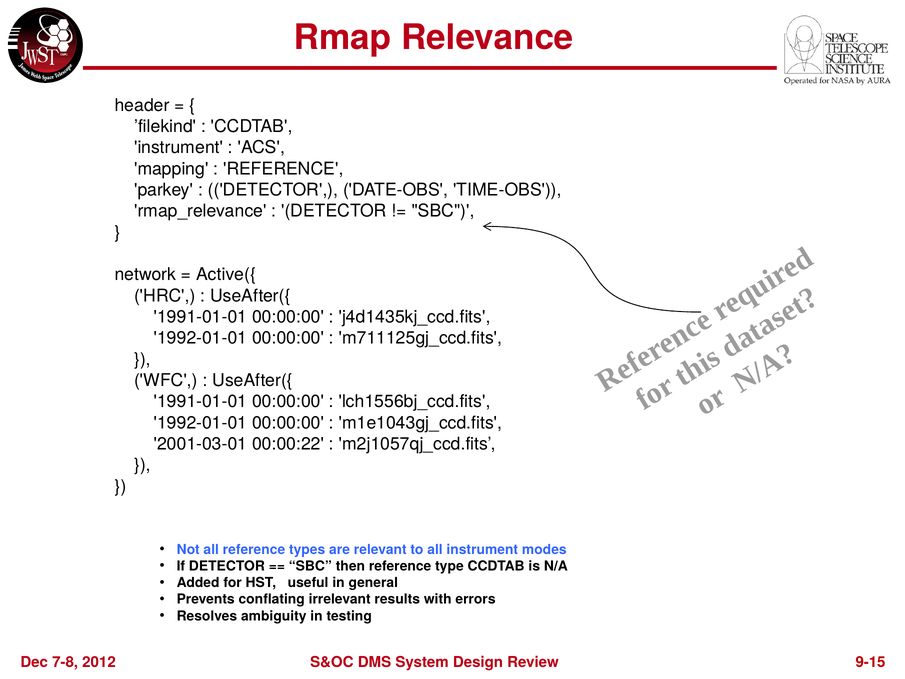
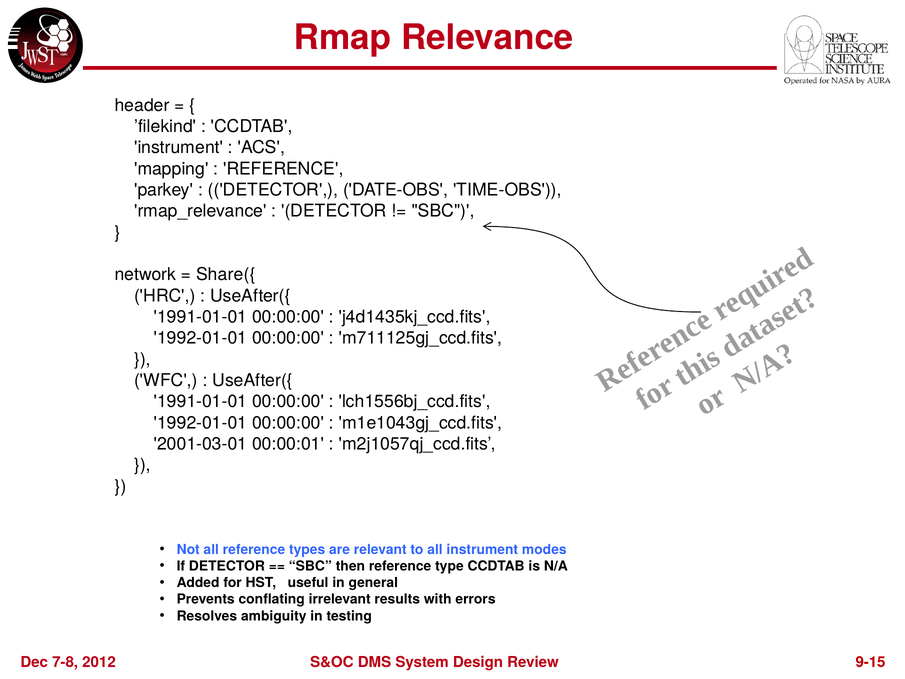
Active({: Active({ -> Share({ (226, 274)
00:00:22: 00:00:22 -> 00:00:01 (288, 444)
